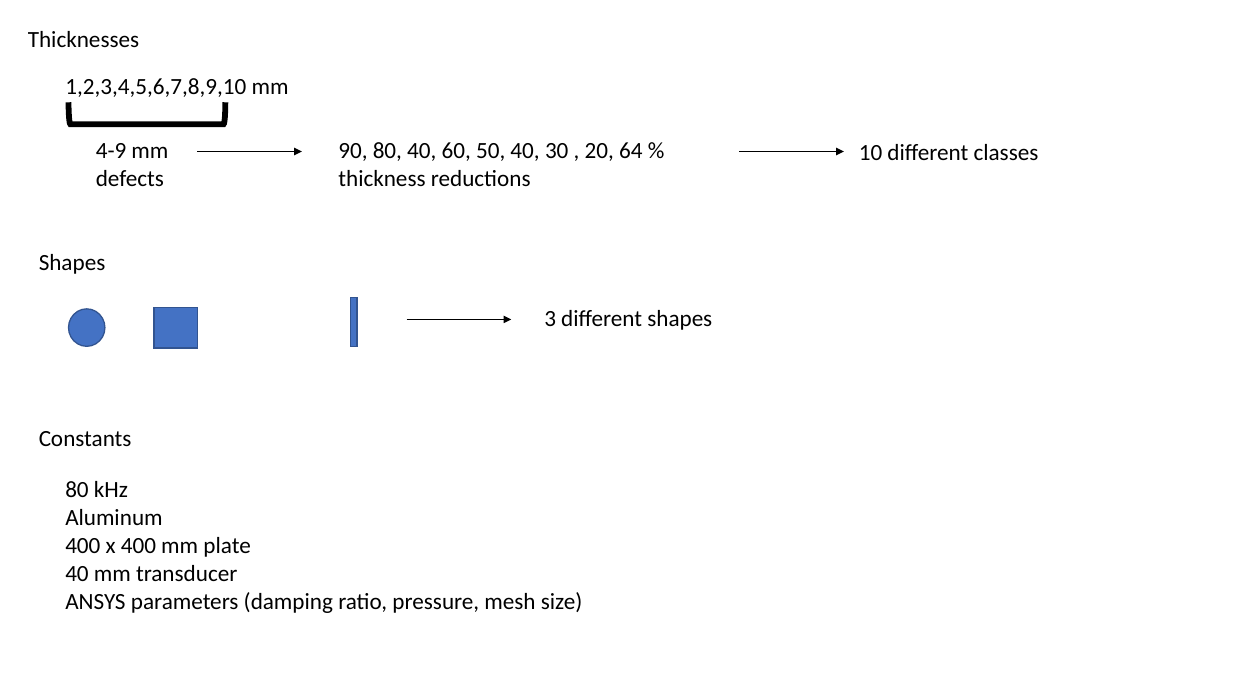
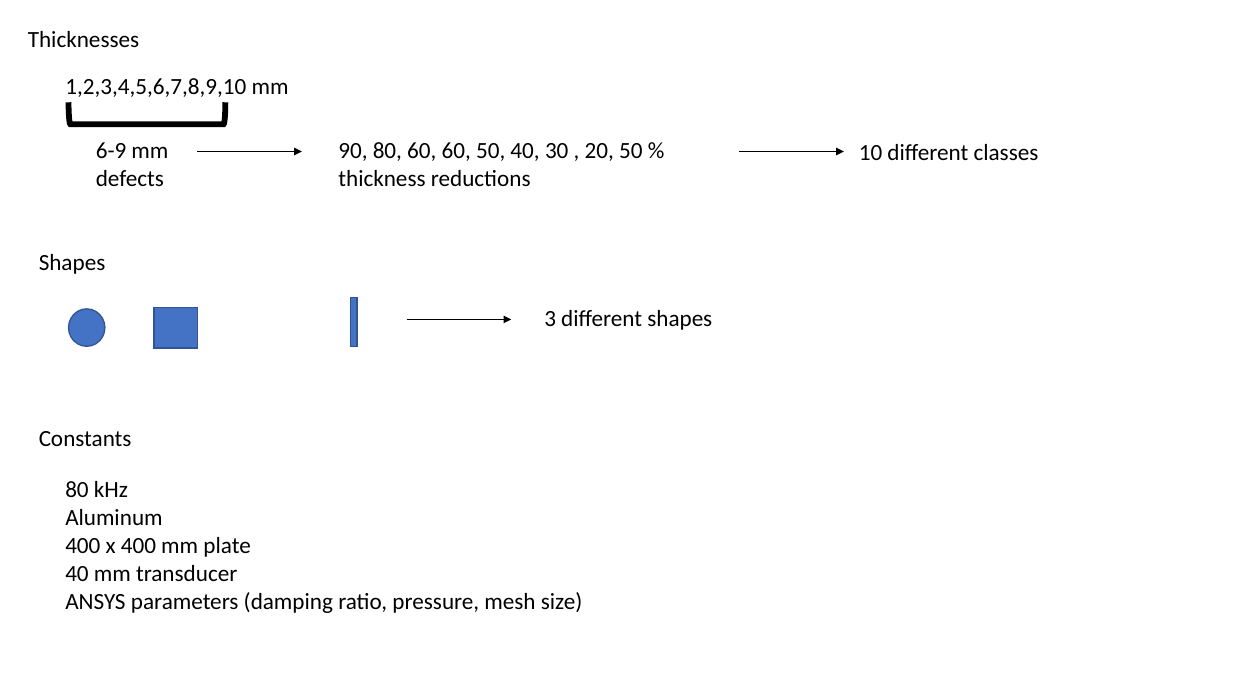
80 40: 40 -> 60 (422, 151)
20 64: 64 -> 50 (631, 151)
4-9: 4-9 -> 6-9 (111, 151)
